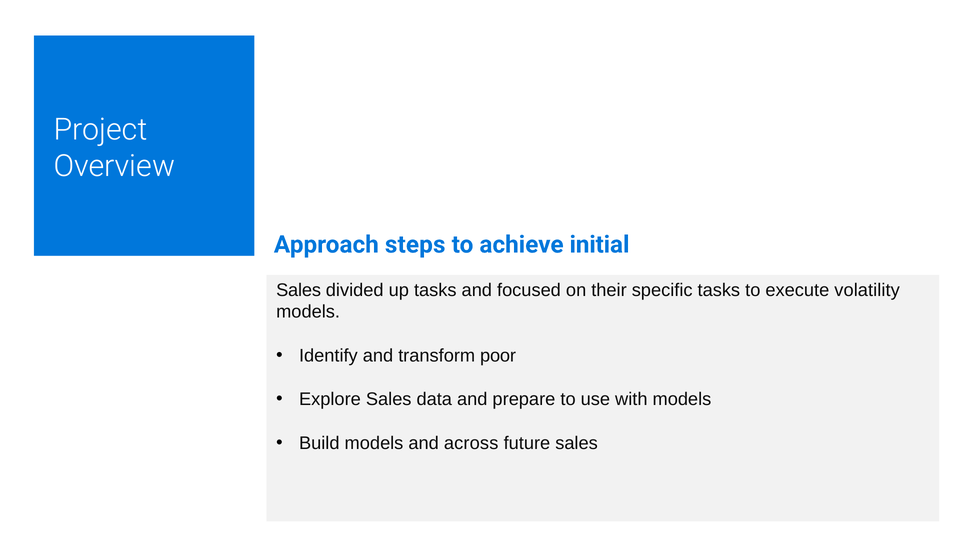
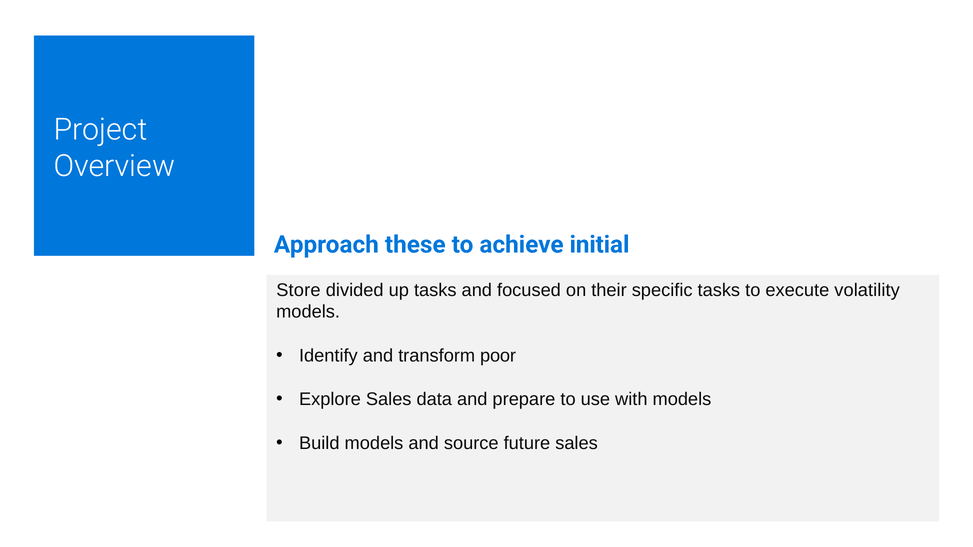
steps: steps -> these (415, 245)
Sales: Sales -> Store (298, 290)
across: across -> source (471, 443)
